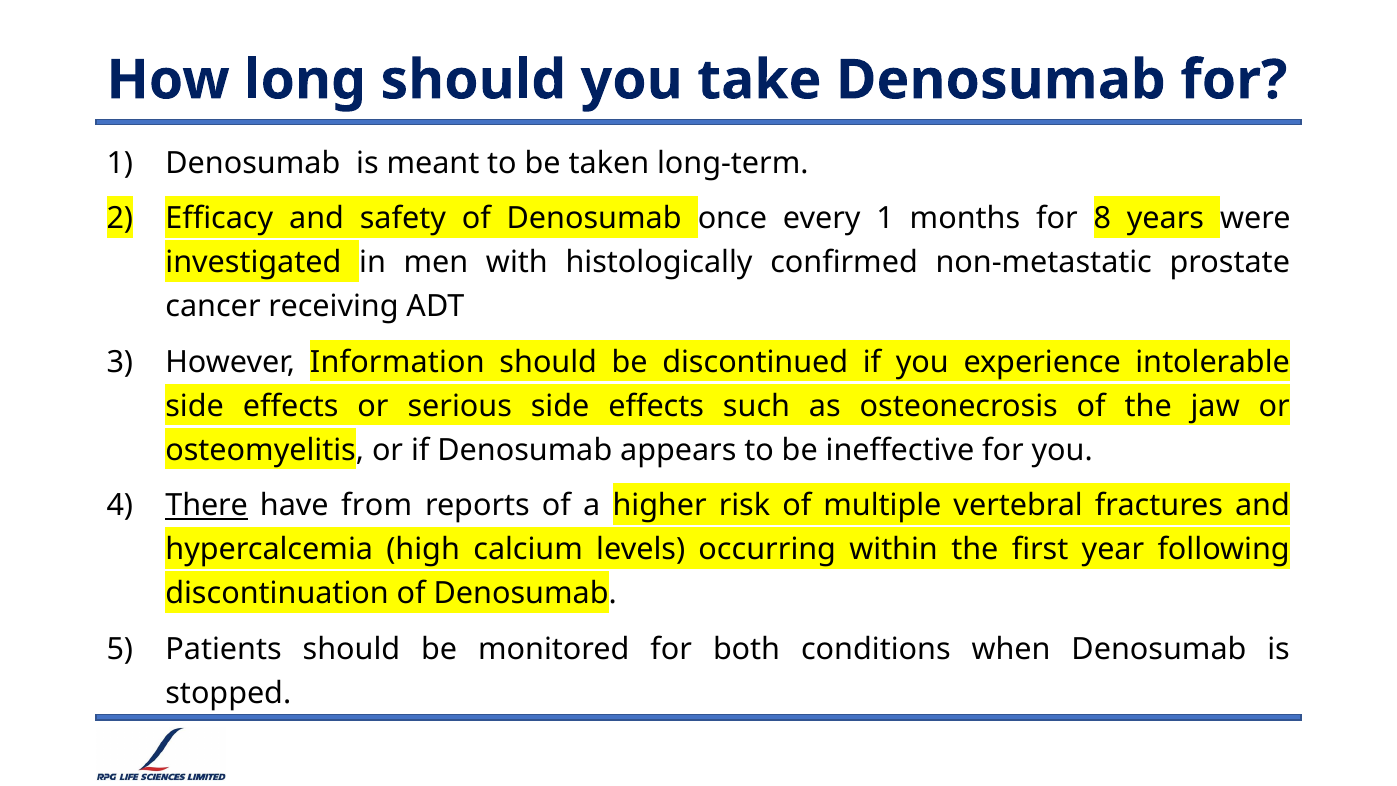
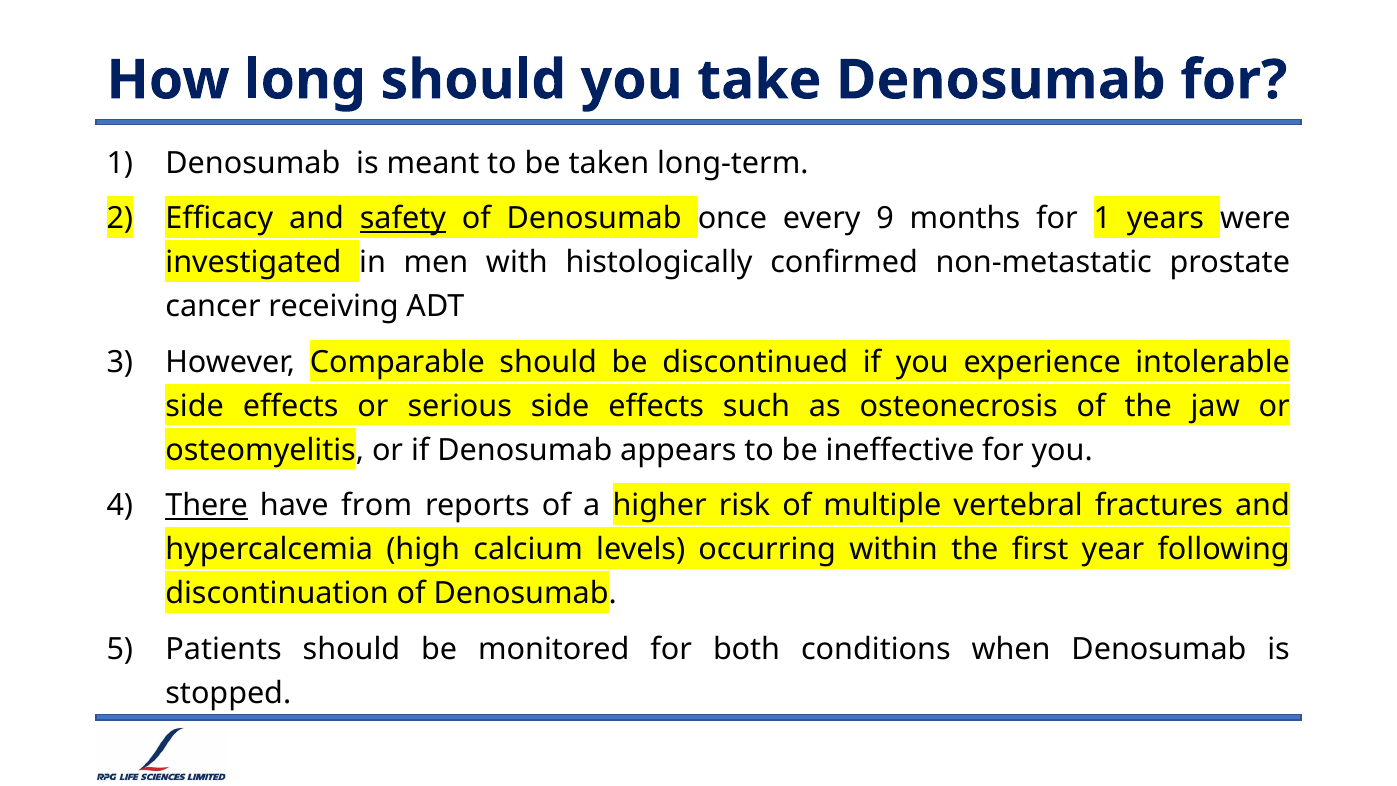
safety underline: none -> present (403, 219)
every 1: 1 -> 9 (885, 219)
months for 8: 8 -> 1 (1102, 219)
Information: Information -> Comparable (397, 362)
